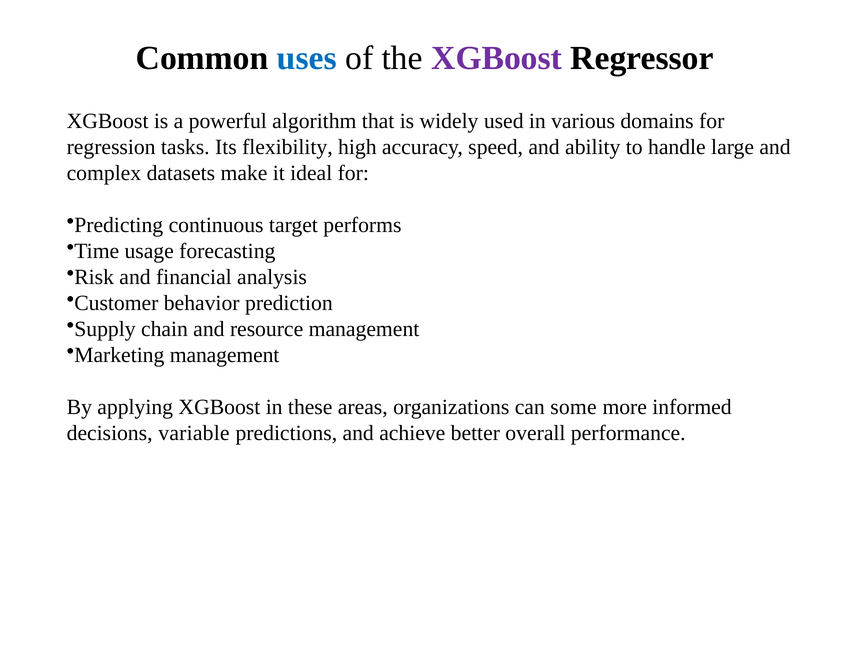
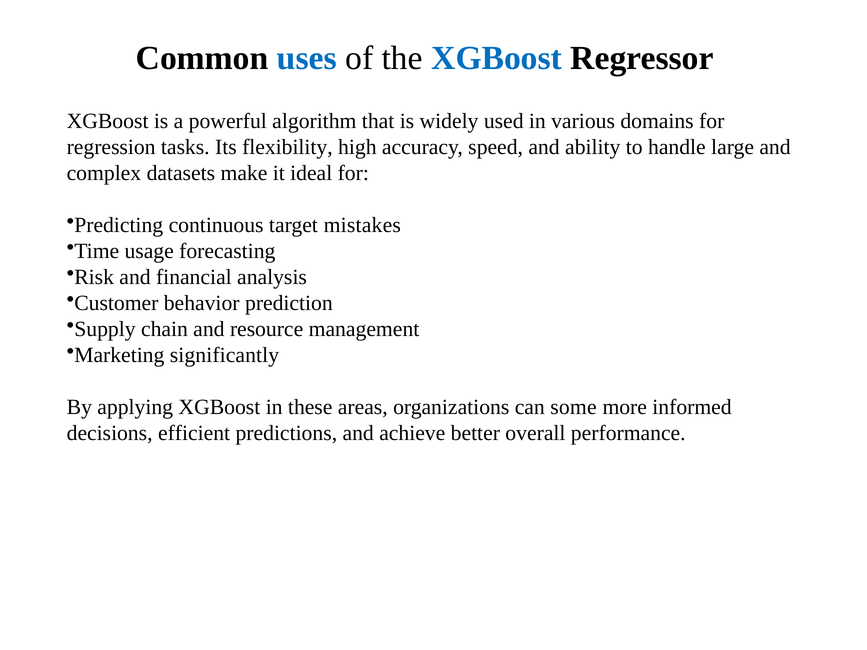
XGBoost colour: purple -> blue (497, 58)
performs: performs -> mistakes (362, 225)
Marketing management: management -> significantly (224, 355)
variable: variable -> efficient (194, 433)
